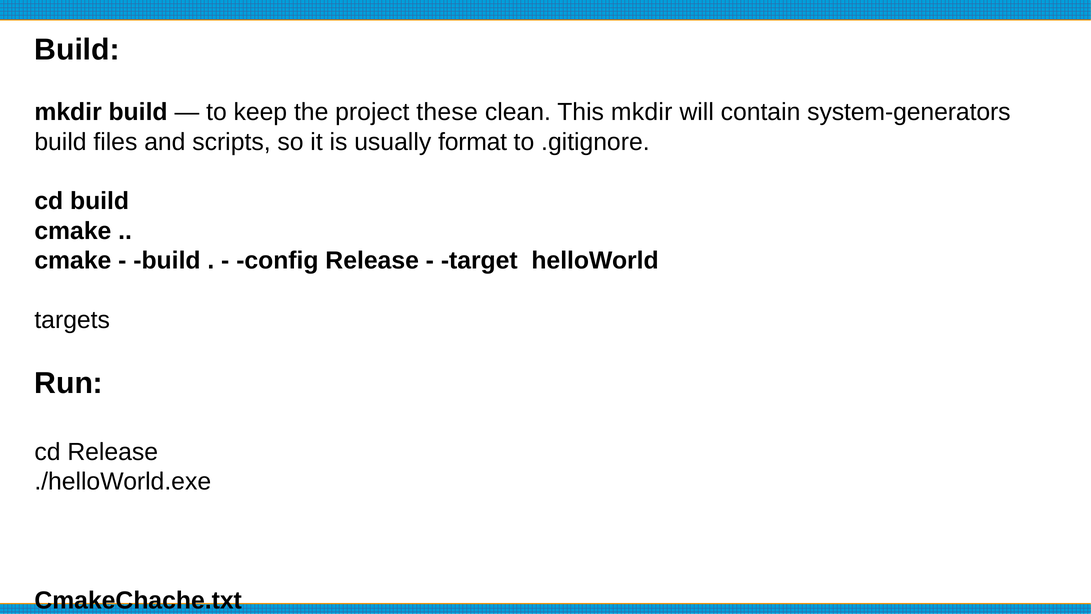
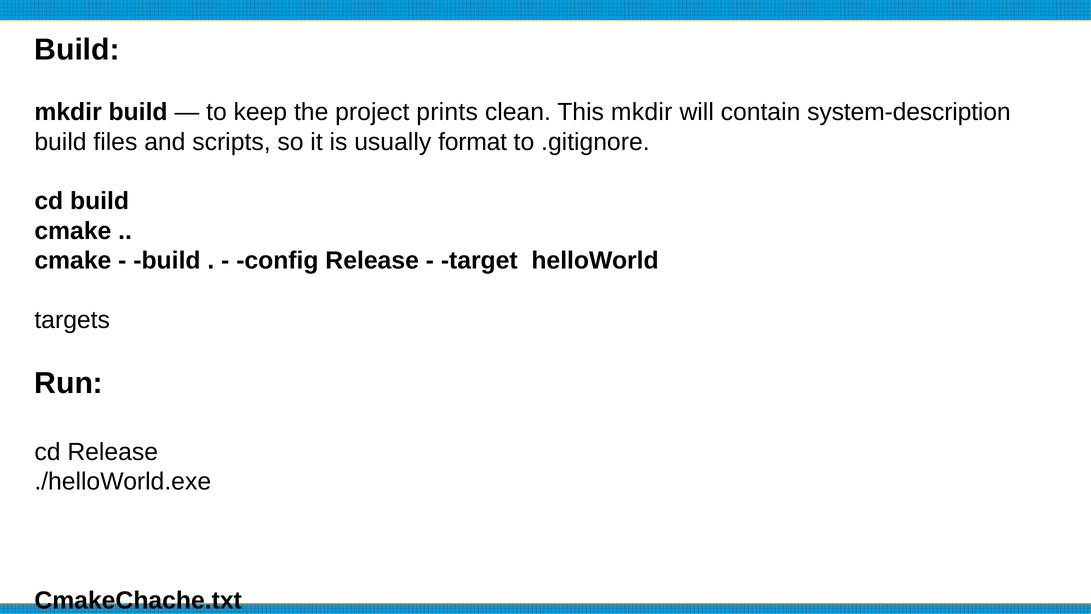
these: these -> prints (447, 112)
system-generators: system-generators -> system-description (909, 112)
